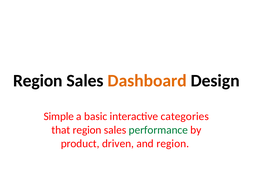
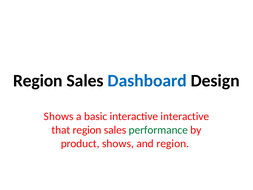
Dashboard colour: orange -> blue (147, 81)
Simple: Simple -> Shows (59, 116)
interactive categories: categories -> interactive (185, 116)
product driven: driven -> shows (118, 143)
